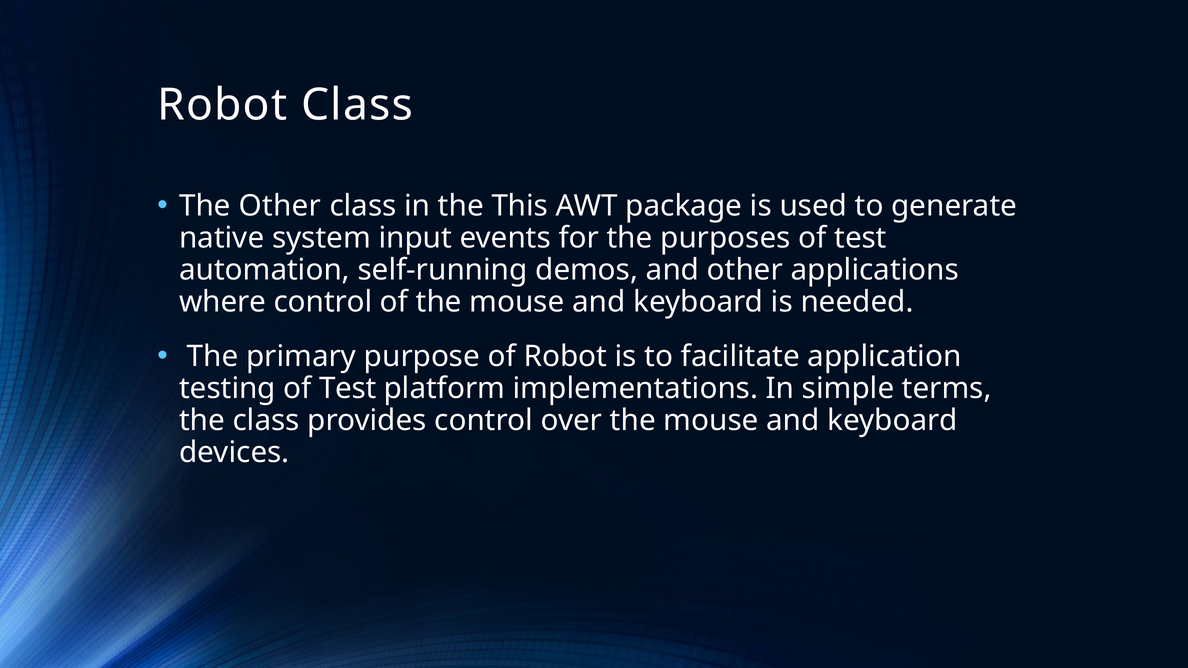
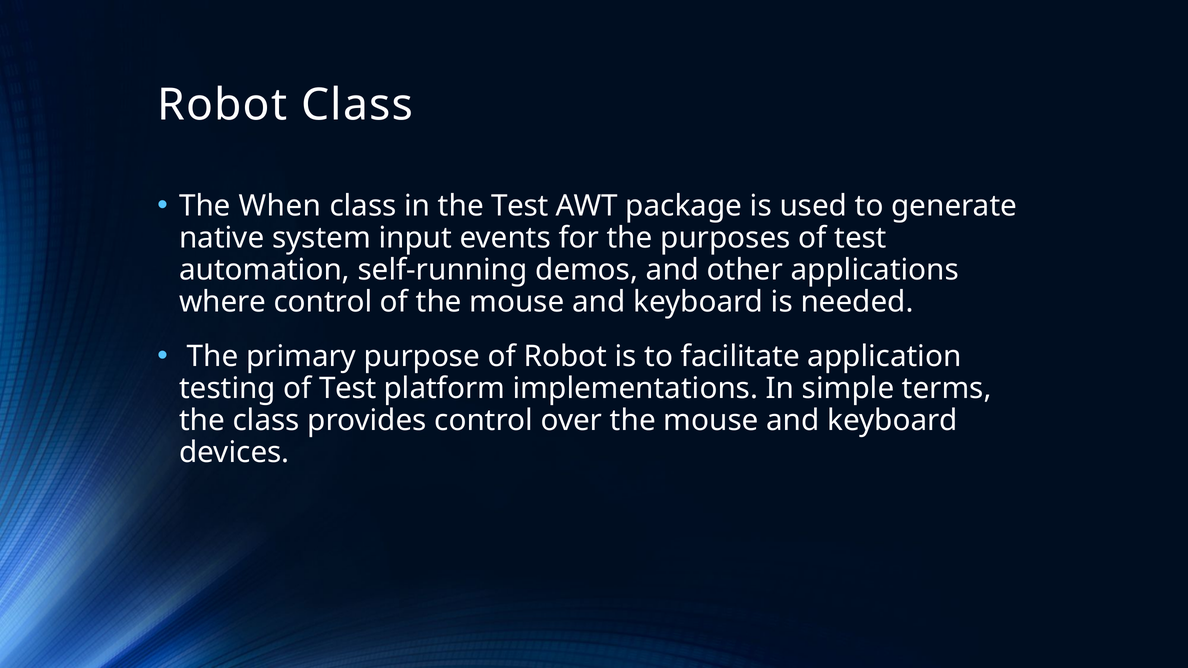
The Other: Other -> When (280, 206)
the This: This -> Test (520, 206)
